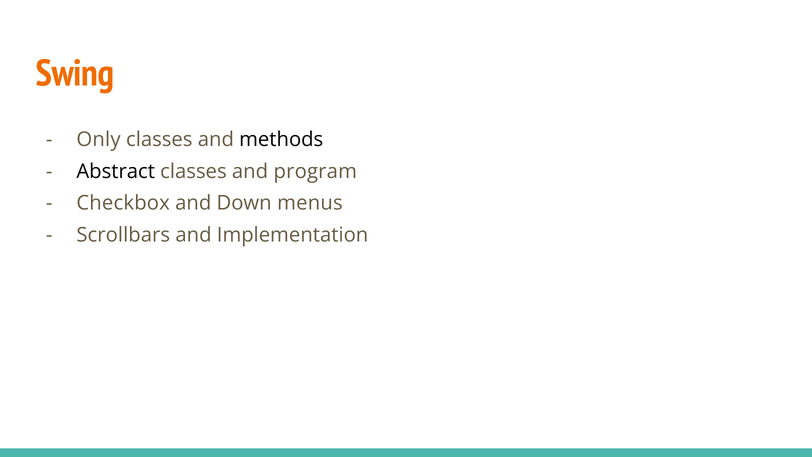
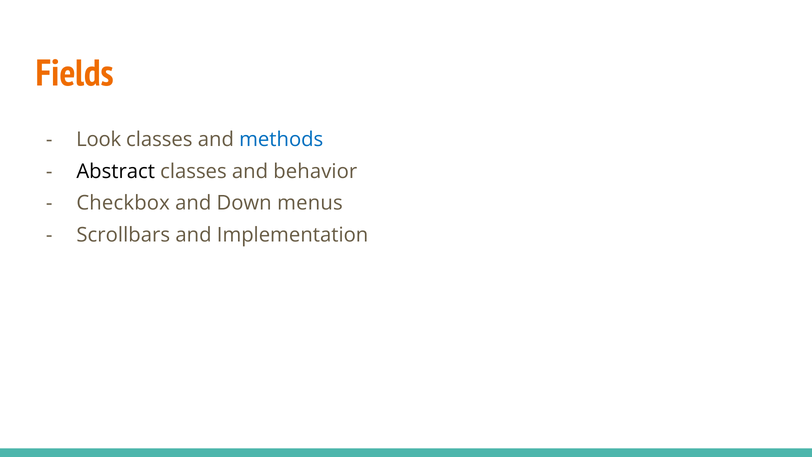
Swing: Swing -> Fields (75, 73)
Only: Only -> Look (99, 140)
methods colour: black -> blue (281, 140)
program: program -> behavior (315, 171)
